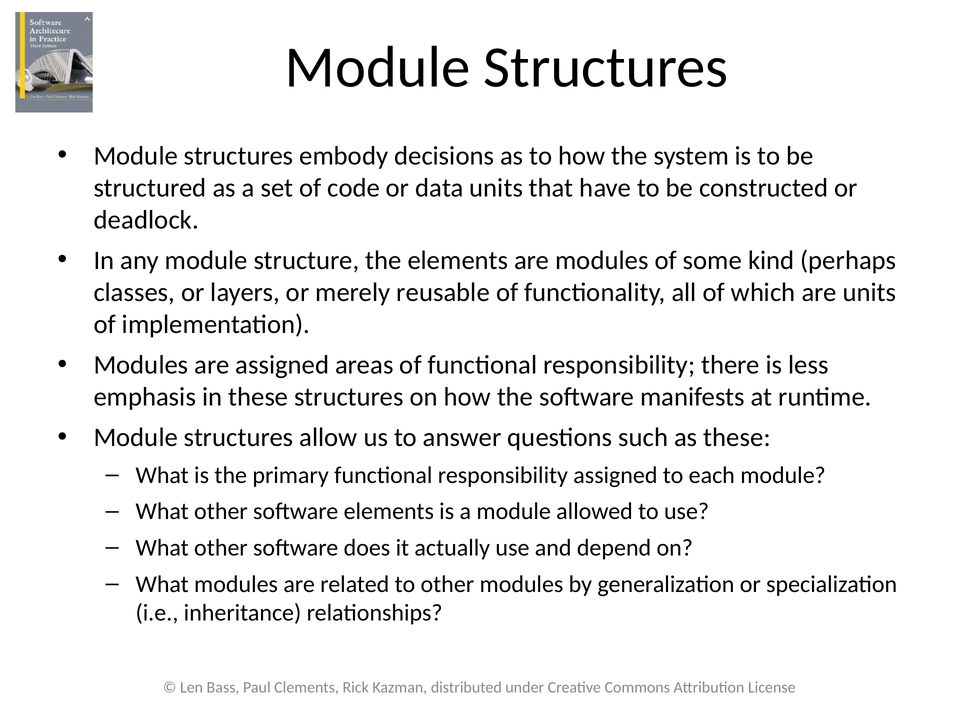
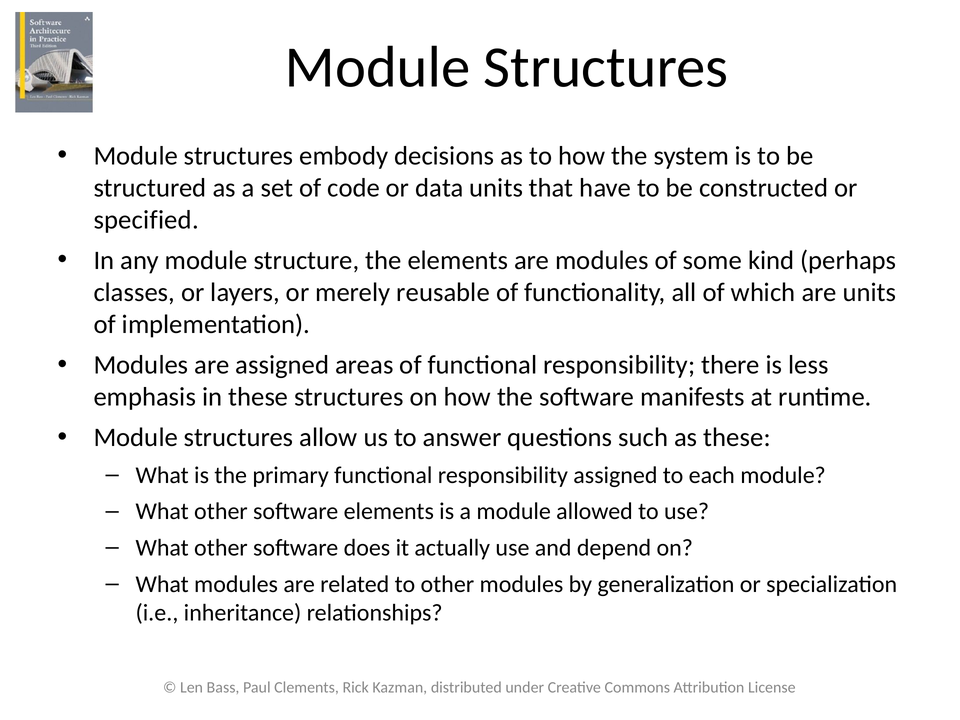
deadlock: deadlock -> specified (146, 220)
